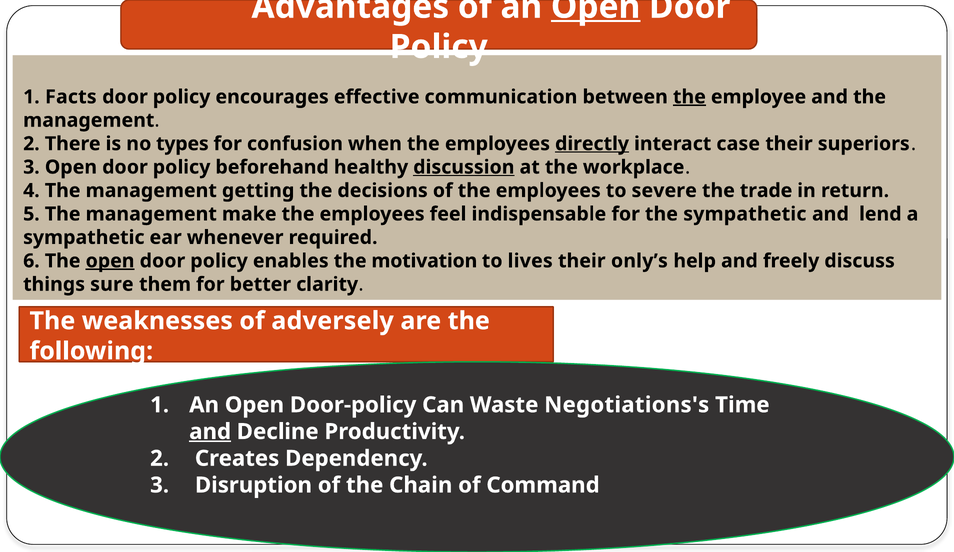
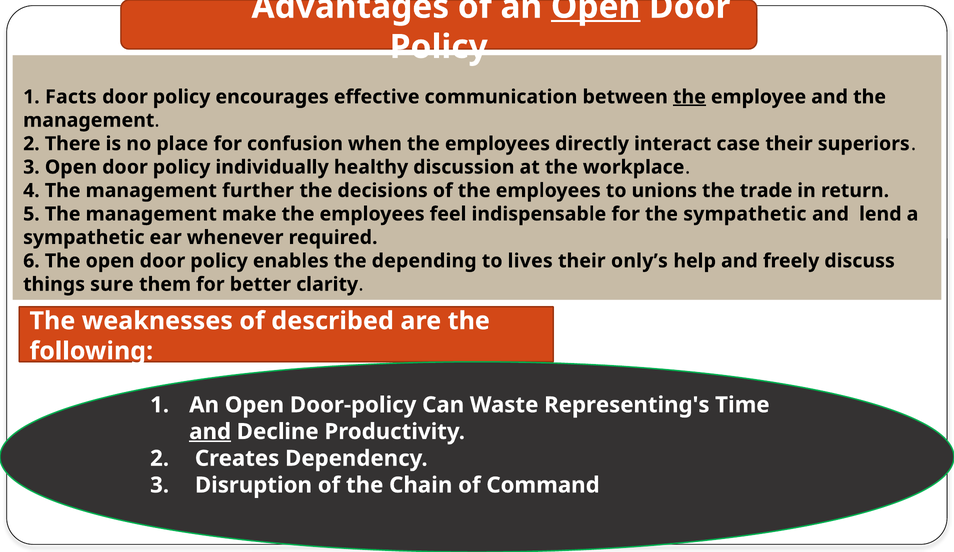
types: types -> place (182, 144)
directly underline: present -> none (592, 144)
beforehand: beforehand -> individually (272, 167)
discussion underline: present -> none (464, 167)
getting: getting -> further (258, 191)
severe: severe -> unions (664, 191)
open underline: present -> none (110, 261)
motivation: motivation -> depending (424, 261)
adversely: adversely -> described (333, 321)
Negotiations's: Negotiations's -> Representing's (627, 405)
